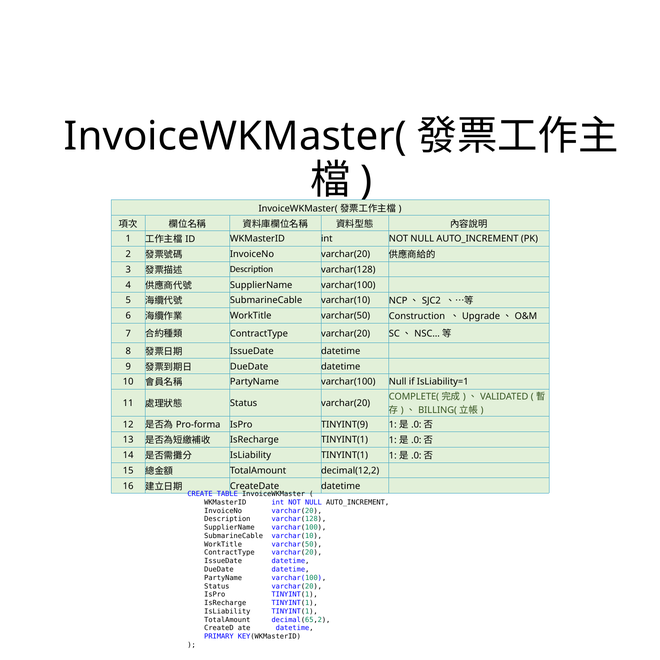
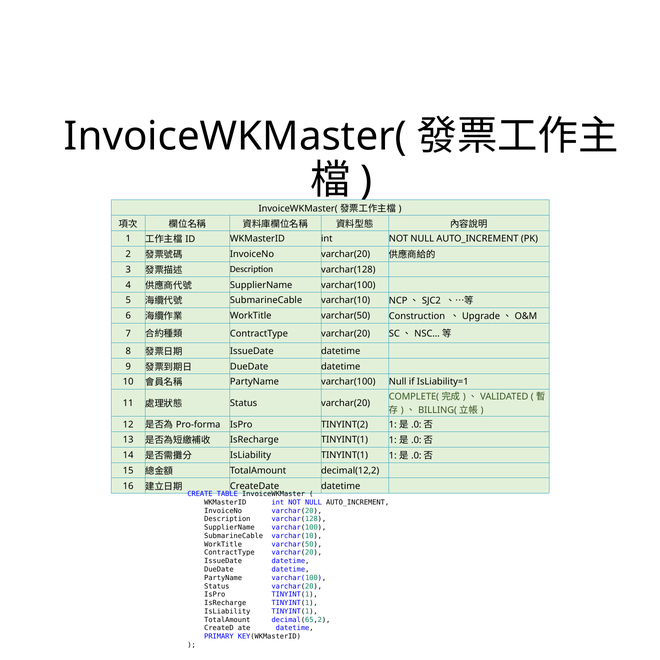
TINYINT(9: TINYINT(9 -> TINYINT(2 (345, 424)
